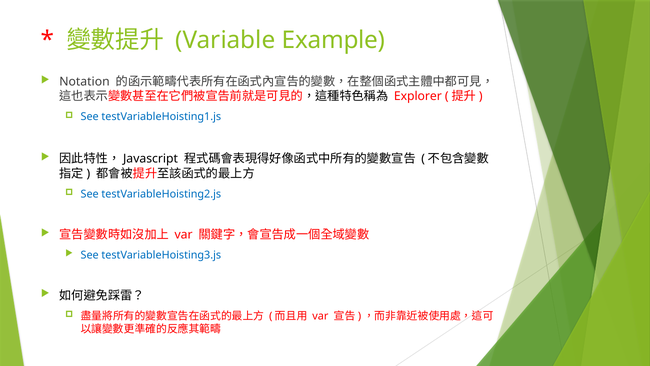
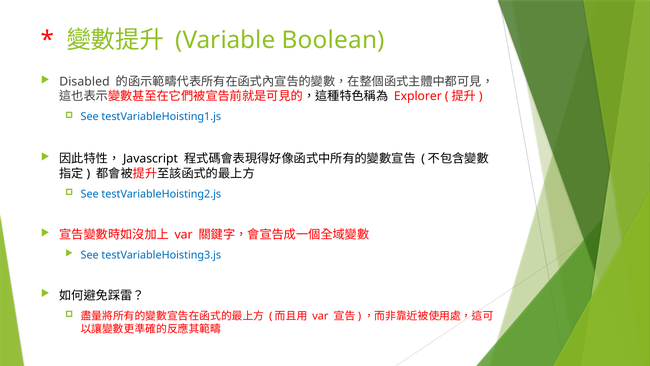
Example: Example -> Boolean (333, 40)
Notation: Notation -> Disabled (84, 82)
